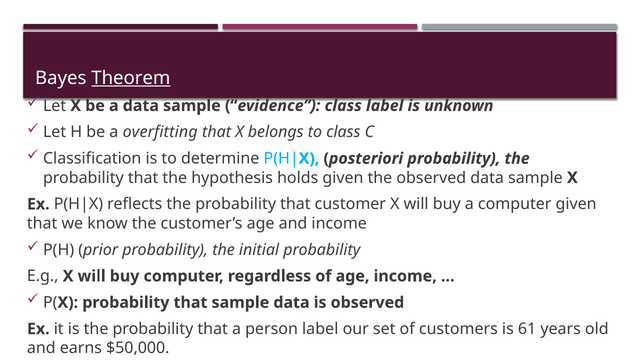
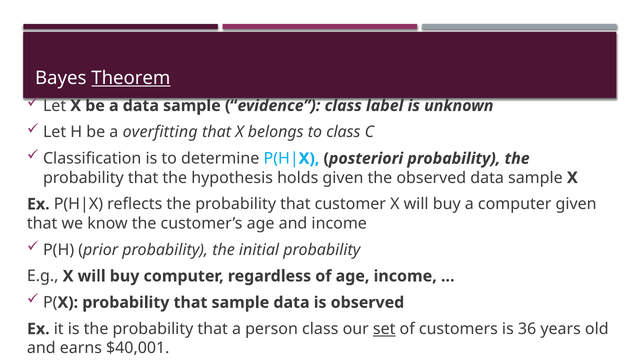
person label: label -> class (320, 329)
set underline: none -> present (384, 329)
61: 61 -> 36 (527, 329)
$50,000: $50,000 -> $40,001 (138, 348)
